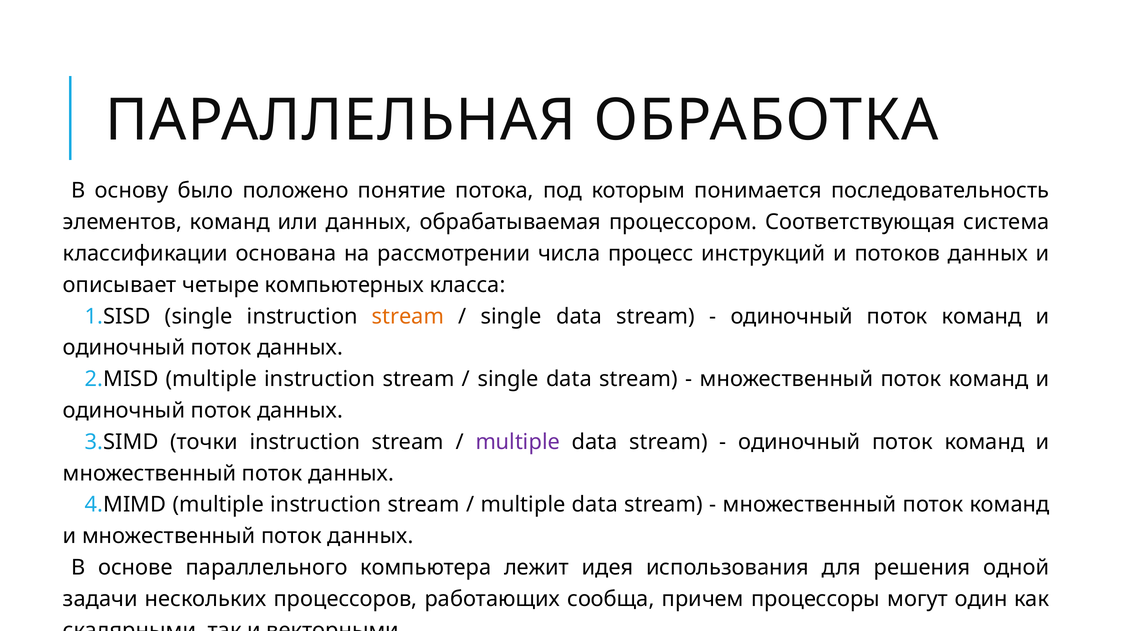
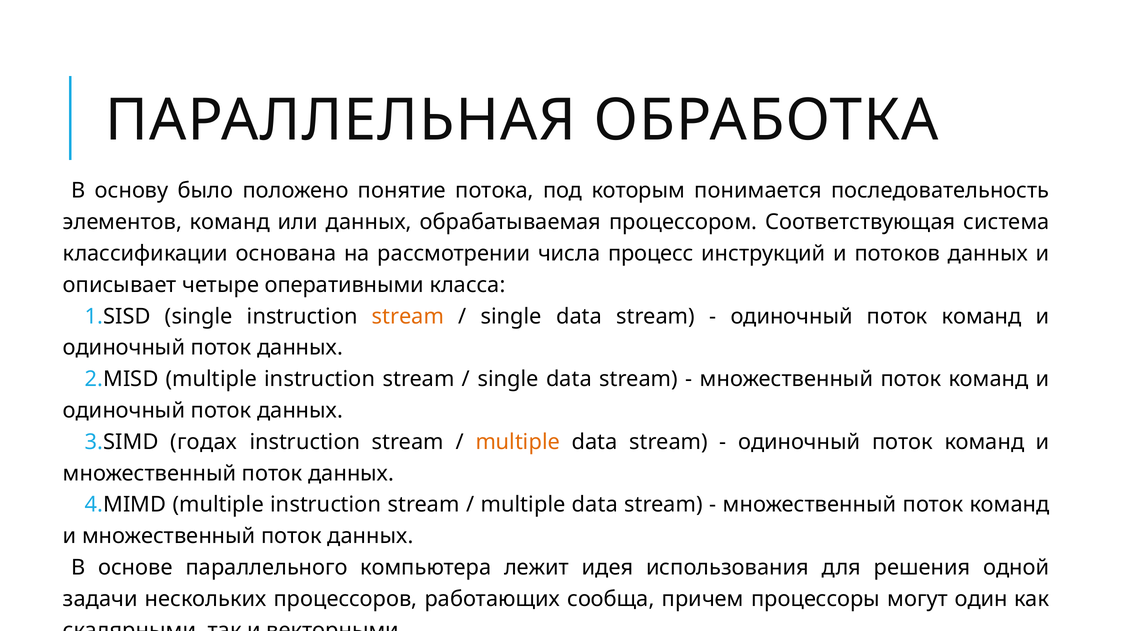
компьютерных: компьютерных -> оперативными (344, 285)
точки: точки -> годах (204, 442)
multiple colour: purple -> orange (518, 442)
